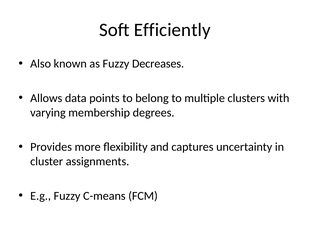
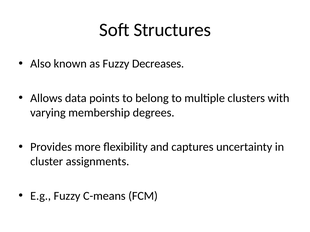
Efficiently: Efficiently -> Structures (172, 30)
